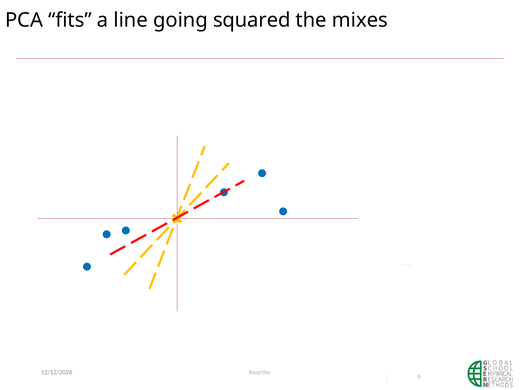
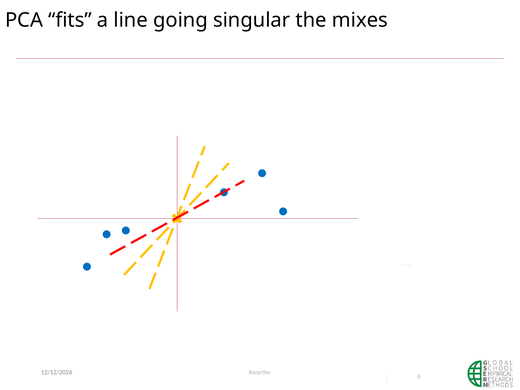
squared: squared -> singular (252, 20)
